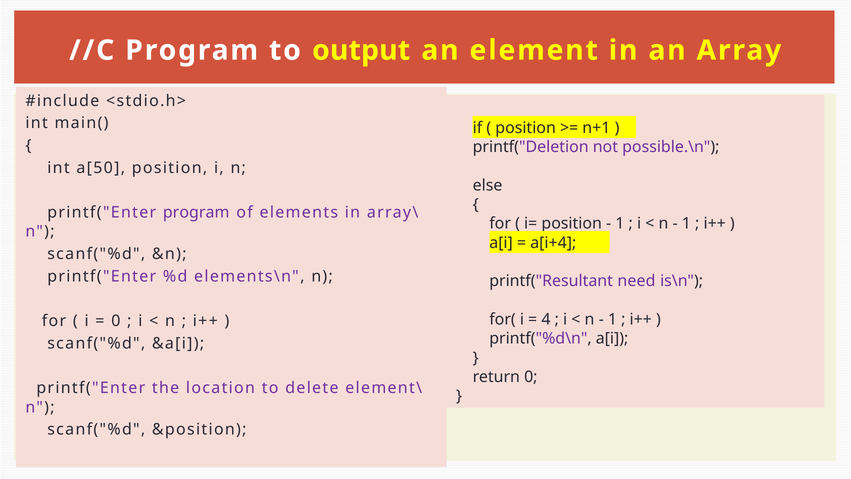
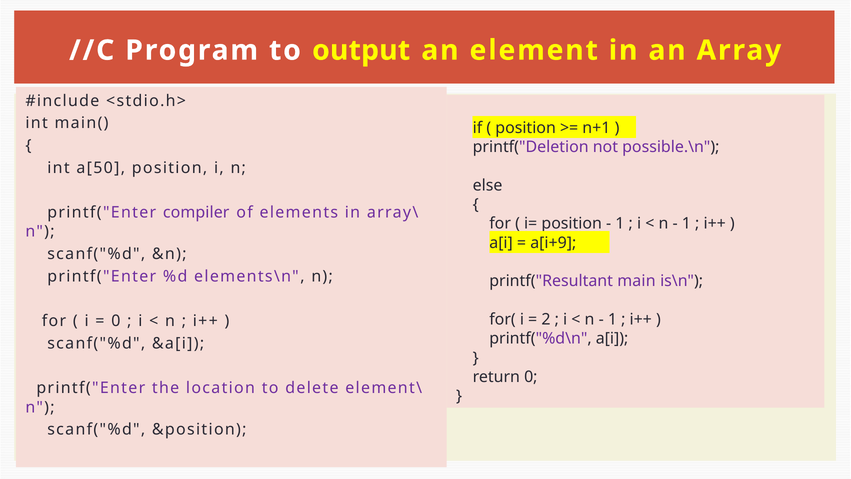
printf("Enter program: program -> compiler (196, 212)
a[i+4: a[i+4 -> a[i+9 (553, 243)
need: need -> main (636, 281)
4: 4 -> 2 (546, 319)
